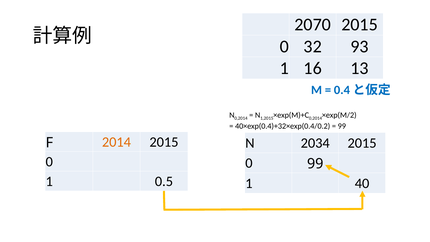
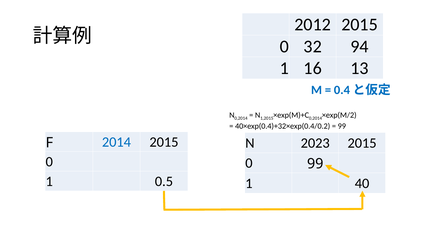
2070: 2070 -> 2012 (313, 25)
93: 93 -> 94 (360, 47)
2034: 2034 -> 2023 (315, 143)
2014 colour: orange -> blue (116, 142)
